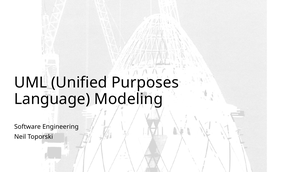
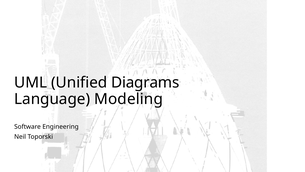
Purposes: Purposes -> Diagrams (145, 82)
